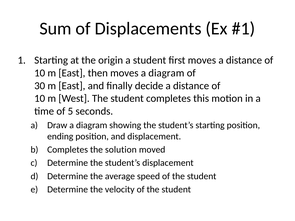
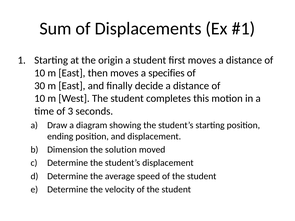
moves a diagram: diagram -> specifies (166, 73)
5: 5 -> 3 (70, 111)
Completes: Completes -> Dimension (68, 150)
